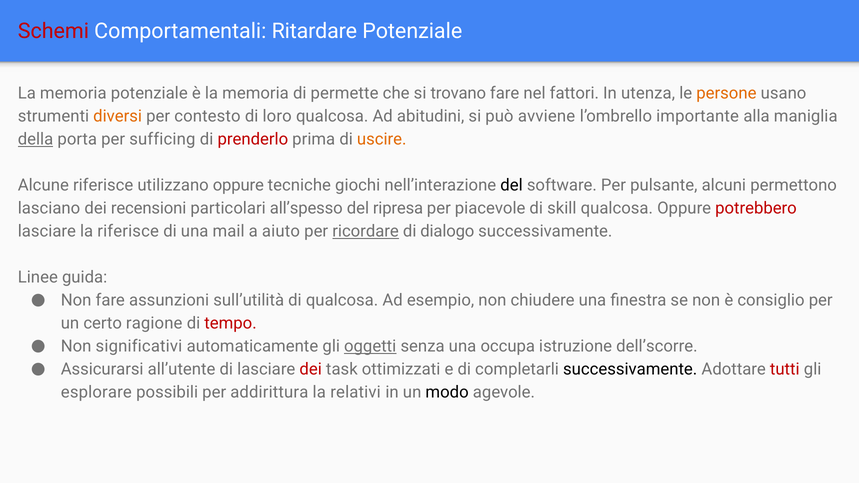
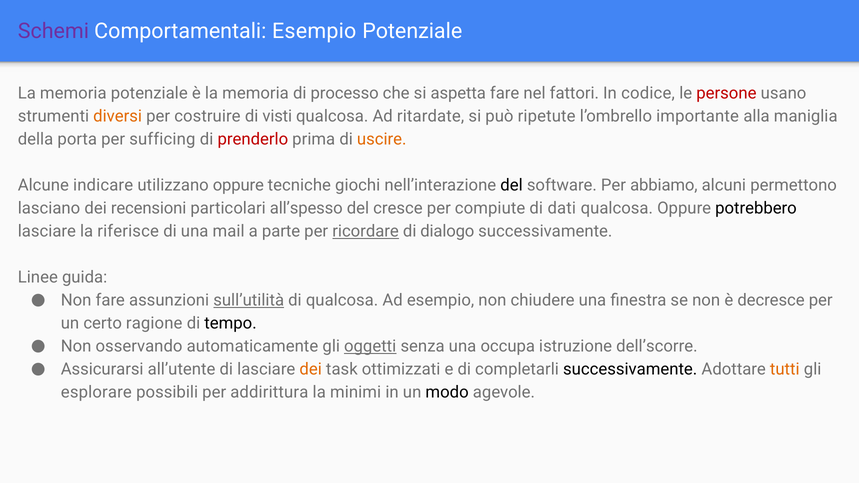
Schemi colour: red -> purple (53, 31)
Comportamentali Ritardare: Ritardare -> Esempio (314, 31)
permette: permette -> processo (345, 93)
trovano: trovano -> aspetta (458, 93)
utenza: utenza -> codice (648, 93)
persone colour: orange -> red (726, 93)
contesto: contesto -> costruire (207, 116)
loro: loro -> visti (277, 116)
abitudini: abitudini -> ritardate (431, 116)
avviene: avviene -> ripetute (547, 116)
della underline: present -> none (36, 139)
Alcune riferisce: riferisce -> indicare (103, 185)
pulsante: pulsante -> abbiamo (664, 185)
ripresa: ripresa -> cresce (398, 208)
piacevole: piacevole -> compiute (490, 208)
skill: skill -> dati (562, 208)
potrebbero colour: red -> black (756, 208)
aiuto: aiuto -> parte (281, 231)
sull’utilità underline: none -> present (249, 300)
consiglio: consiglio -> decresce (771, 300)
tempo colour: red -> black (231, 324)
significativi: significativi -> osservando (139, 347)
dei colour: red -> orange (311, 370)
tutti colour: red -> orange (785, 370)
relativi: relativi -> minimi (356, 393)
